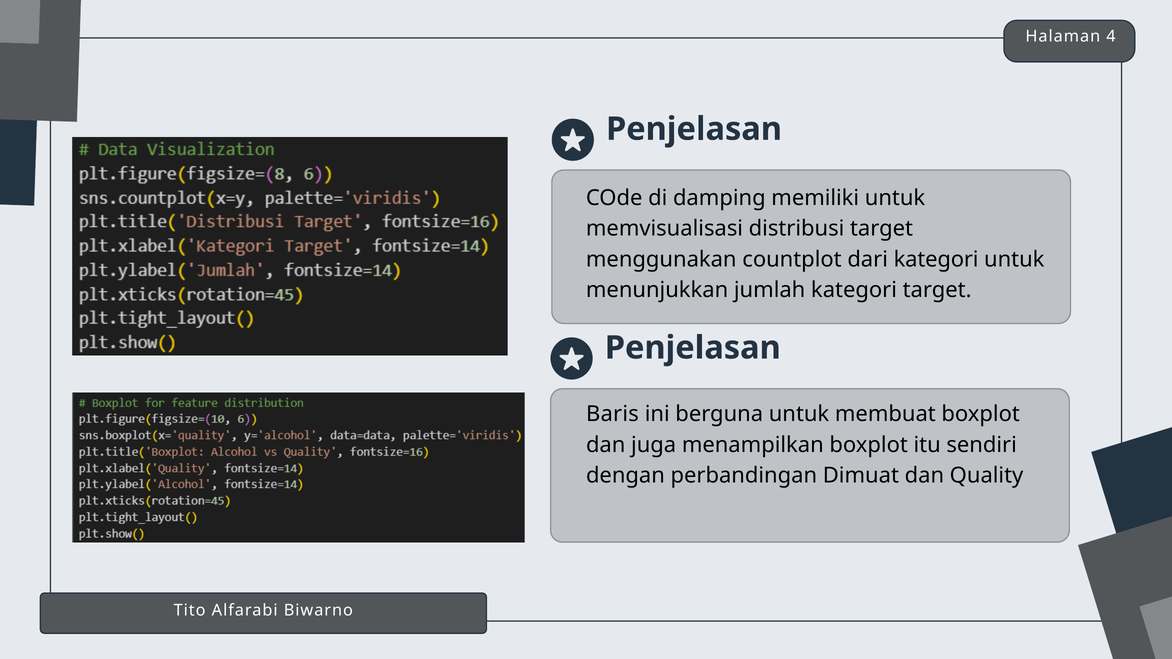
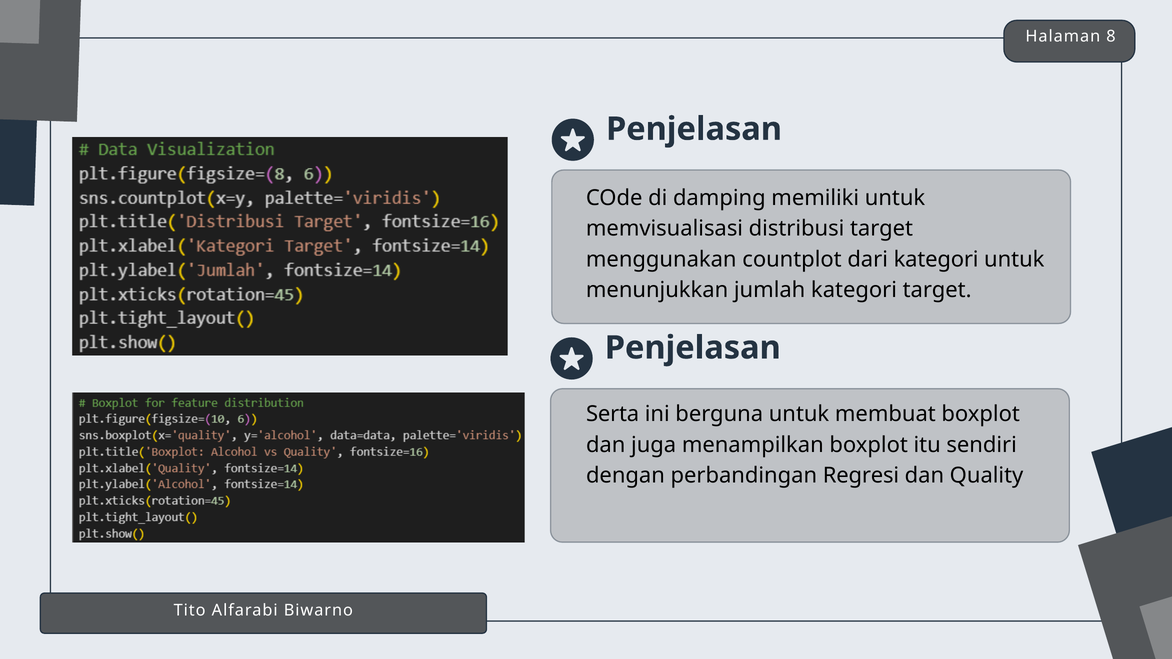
4: 4 -> 8 (1111, 37)
Baris: Baris -> Serta (613, 414)
Dimuat: Dimuat -> Regresi (861, 476)
